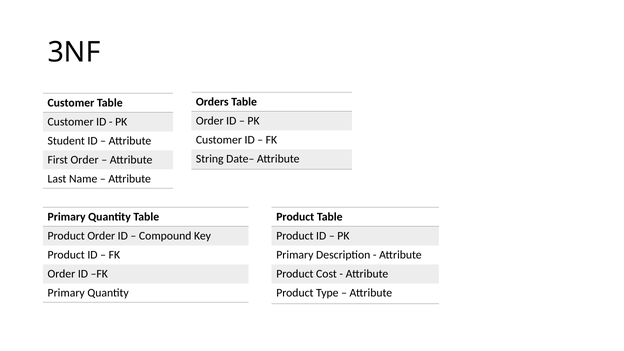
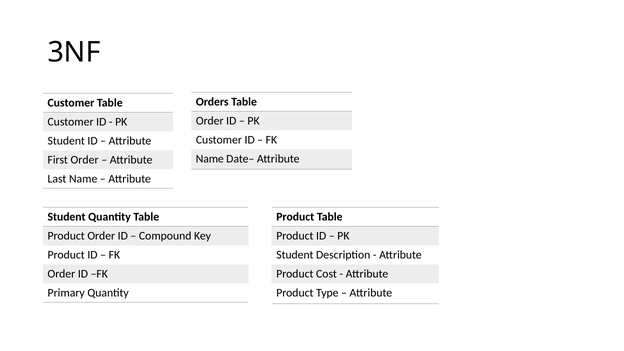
String: String -> Name (210, 159)
Primary: Primary -> Student (67, 217)
Primary: Primary -> Student (295, 255)
